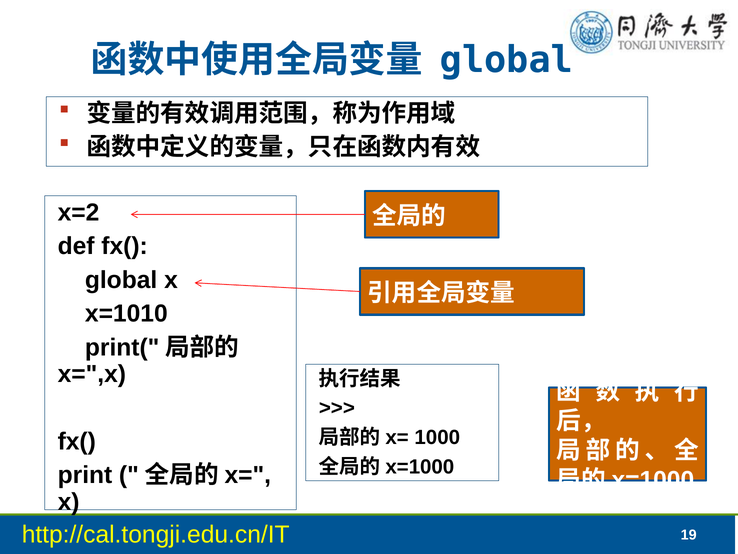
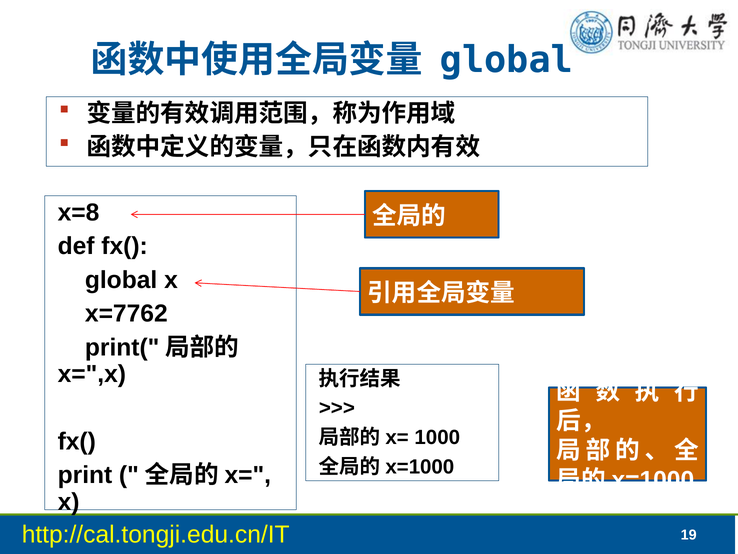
x=2: x=2 -> x=8 (79, 212)
x=1010: x=1010 -> x=7762 (126, 313)
